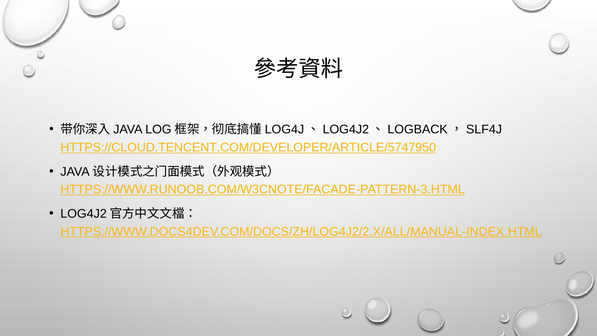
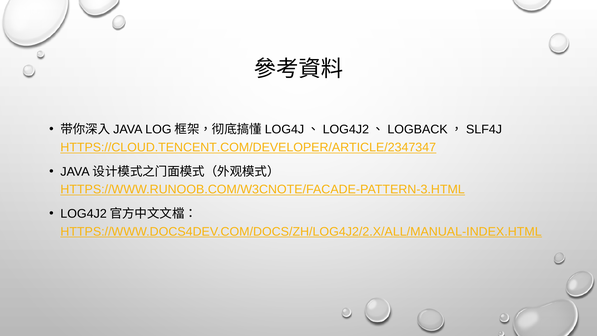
HTTPS://CLOUD.TENCENT.COM/DEVELOPER/ARTICLE/5747950: HTTPS://CLOUD.TENCENT.COM/DEVELOPER/ARTICLE/5747950 -> HTTPS://CLOUD.TENCENT.COM/DEVELOPER/ARTICLE/2347347 (248, 147)
